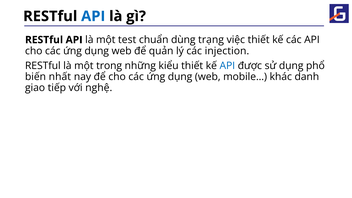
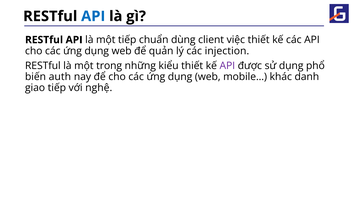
một test: test -> tiếp (127, 40)
trạng: trạng -> client (211, 40)
API colour: blue -> purple (227, 66)
nhất: nhất -> auth (60, 77)
